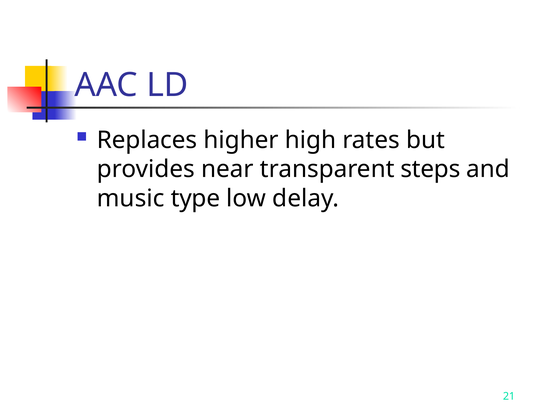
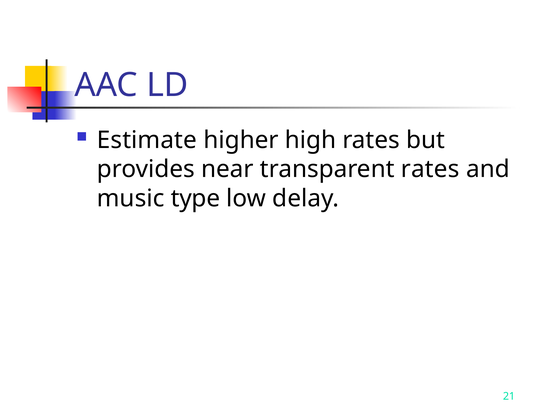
Replaces: Replaces -> Estimate (147, 140)
transparent steps: steps -> rates (430, 169)
